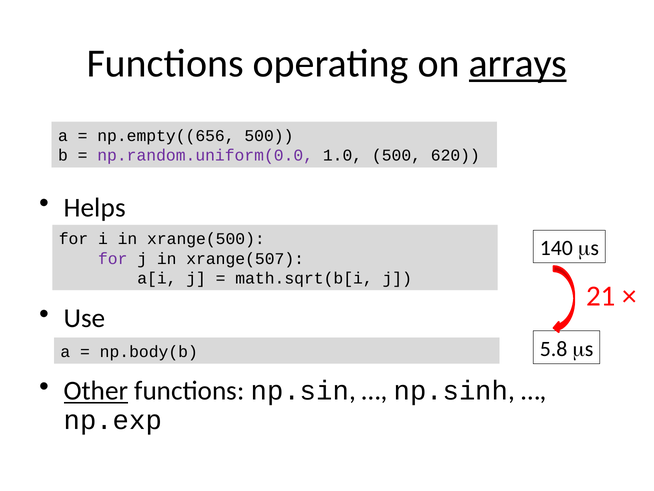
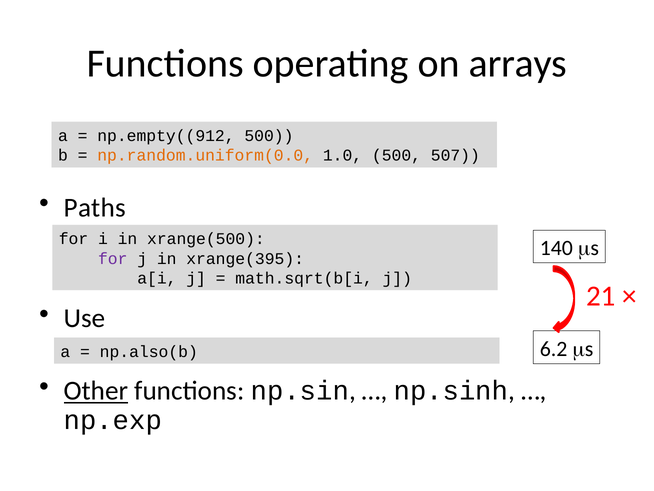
arrays underline: present -> none (518, 63)
np.empty((656: np.empty((656 -> np.empty((912 (166, 136)
np.random.uniform(0.0 colour: purple -> orange (205, 155)
620: 620 -> 507 (455, 155)
Helps: Helps -> Paths (95, 207)
xrange(507: xrange(507 -> xrange(395 (245, 258)
5.8: 5.8 -> 6.2 (554, 348)
np.body(b: np.body(b -> np.also(b (149, 351)
